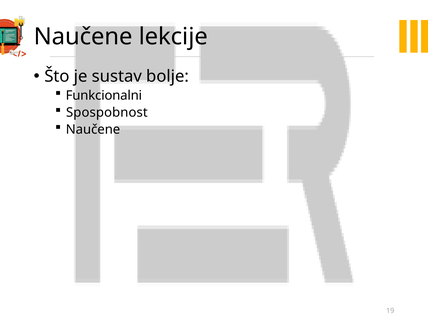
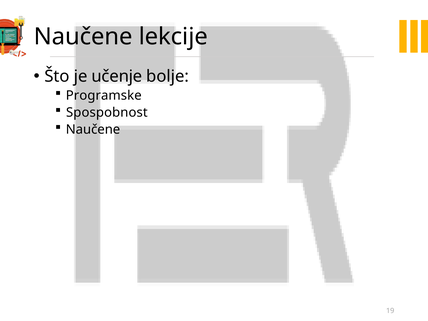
sustav: sustav -> učenje (117, 76)
Funkcionalni: Funkcionalni -> Programske (104, 95)
